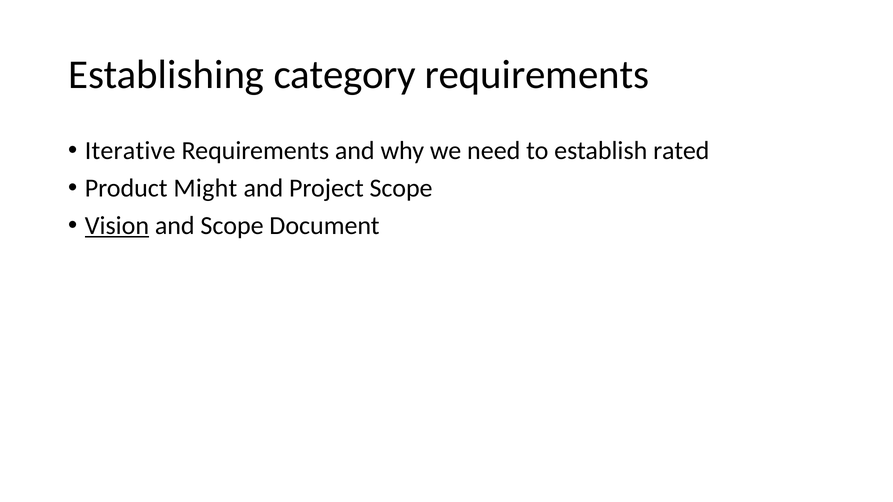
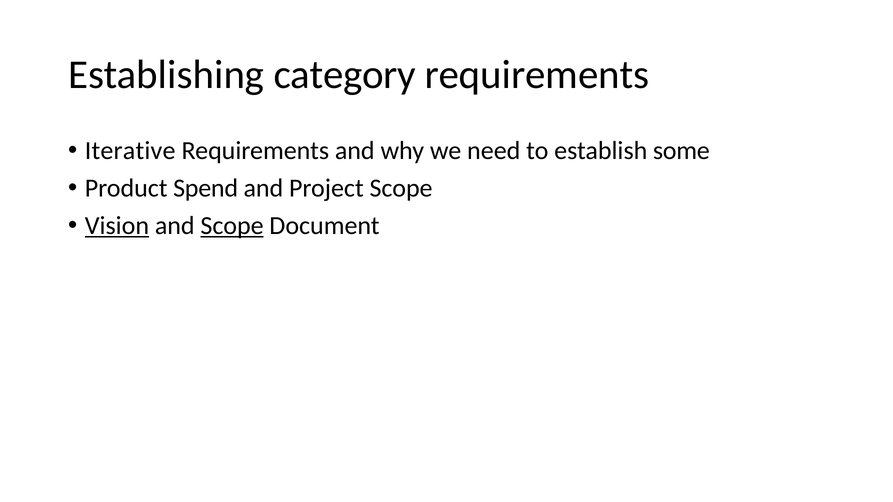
rated: rated -> some (681, 151)
Might: Might -> Spend (206, 188)
Scope underline: none -> present (232, 226)
